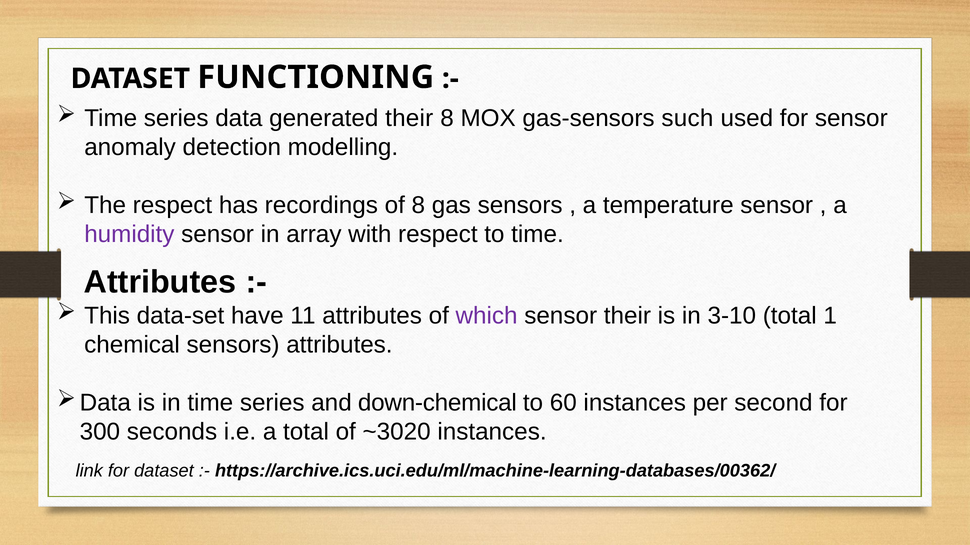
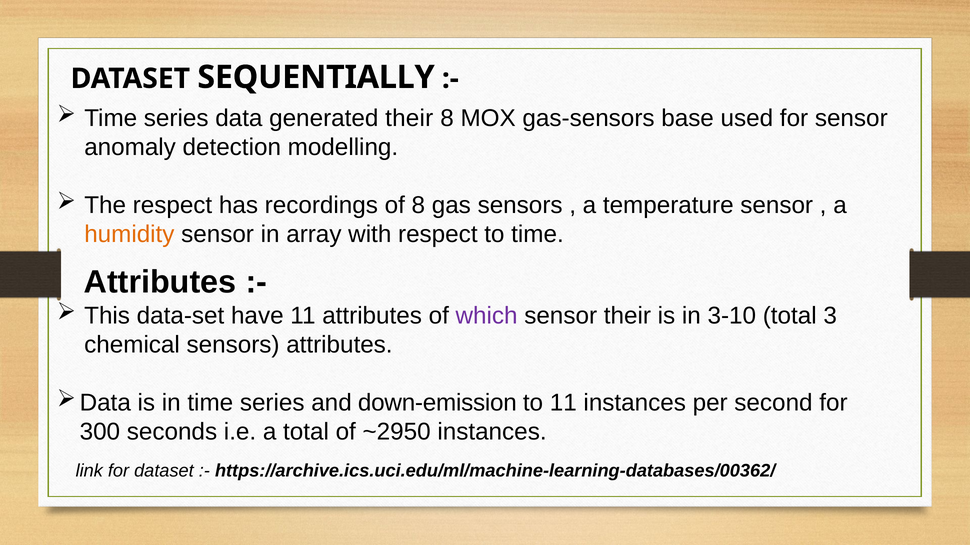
FUNCTIONING: FUNCTIONING -> SEQUENTIALLY (316, 77)
such: such -> base (688, 118)
humidity colour: purple -> orange (129, 235)
1: 1 -> 3 (830, 316)
down-chemical: down-chemical -> down-emission (437, 403)
to 60: 60 -> 11 (563, 403)
~3020: ~3020 -> ~2950 (397, 432)
